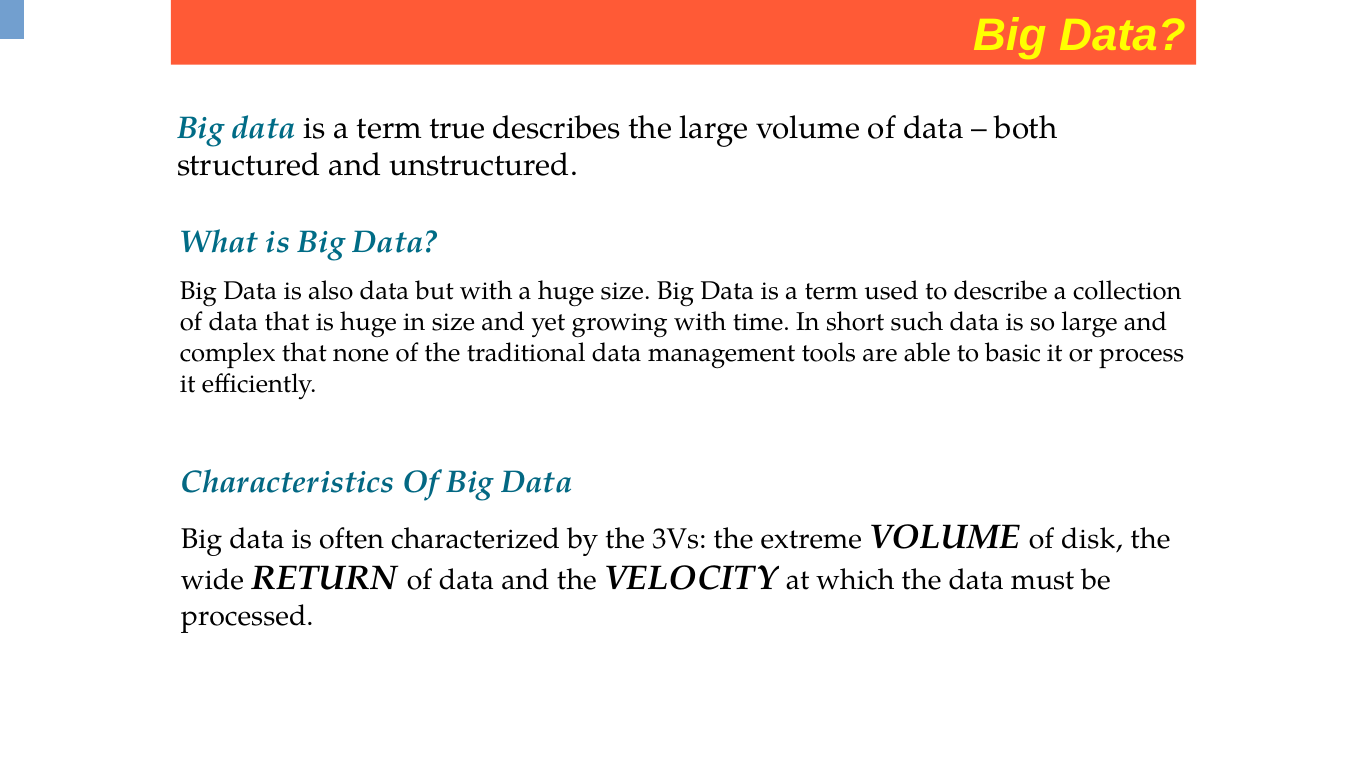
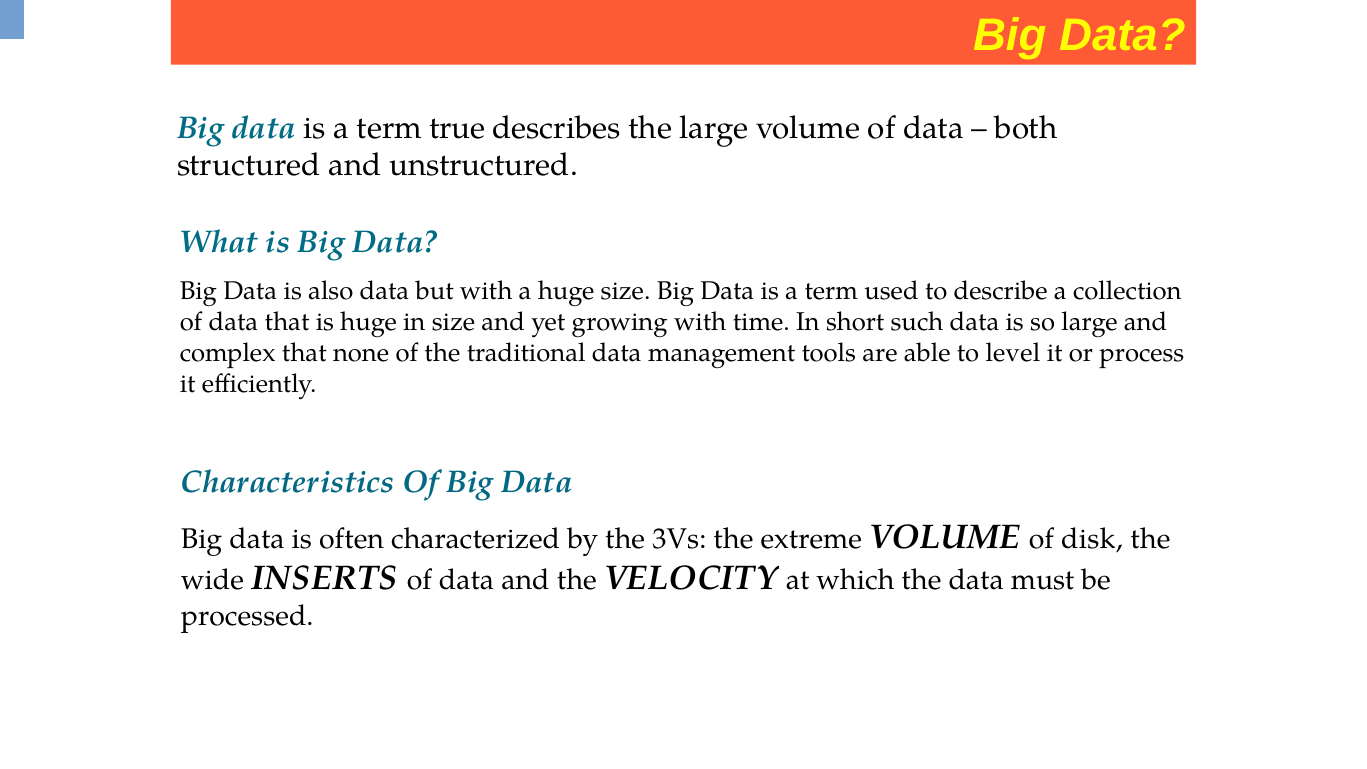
basic: basic -> level (1013, 353)
RETURN: RETURN -> INSERTS (325, 578)
